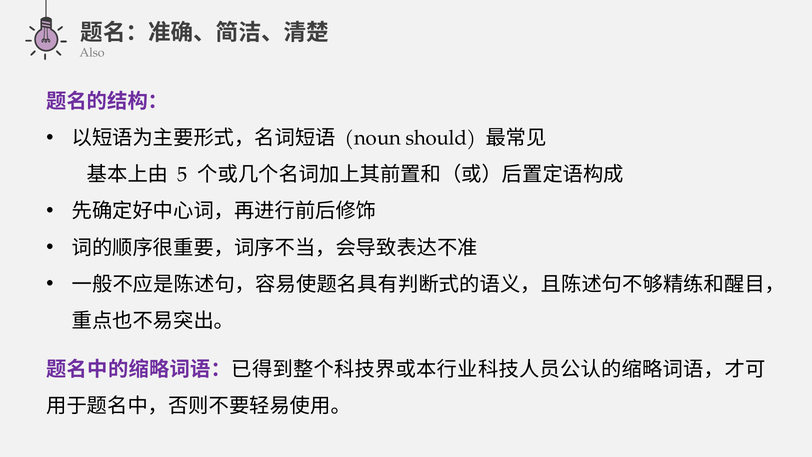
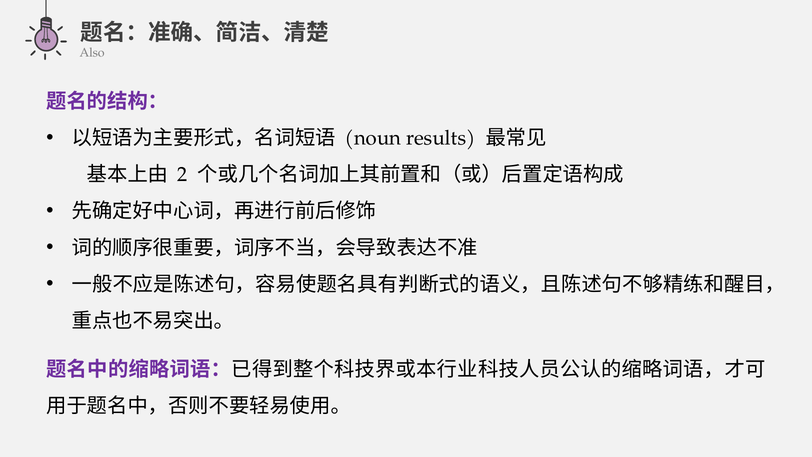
should: should -> results (441, 138)
5: 5 -> 2 (183, 175)
